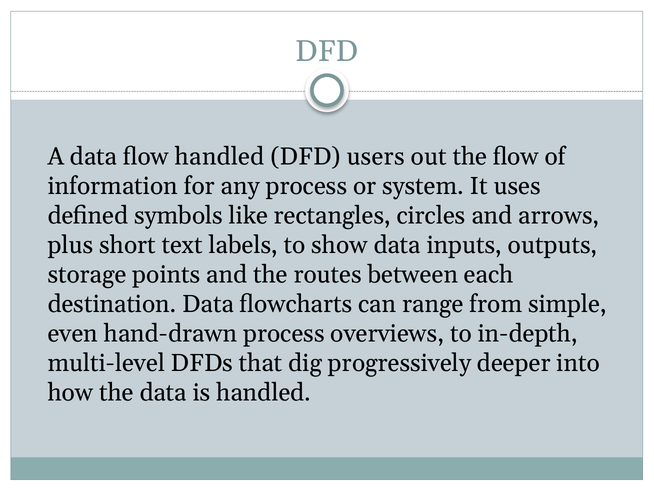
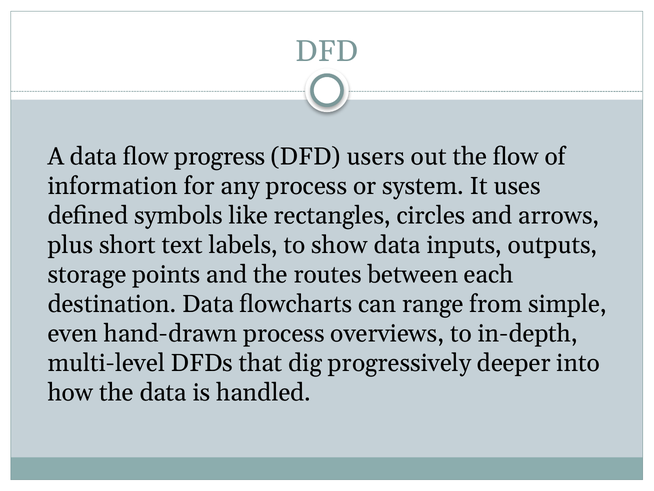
flow handled: handled -> progress (220, 157)
